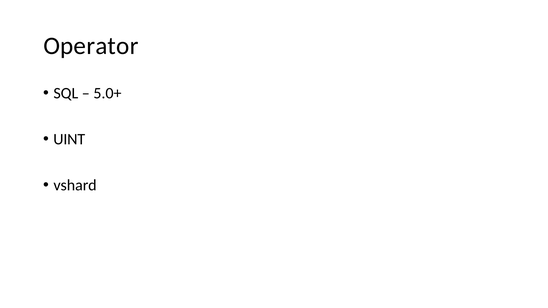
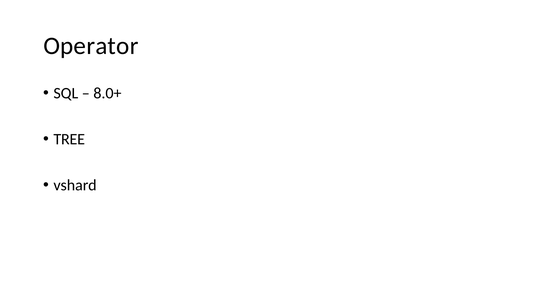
5.0+: 5.0+ -> 8.0+ (107, 93)
UINT: UINT -> TREE (69, 139)
